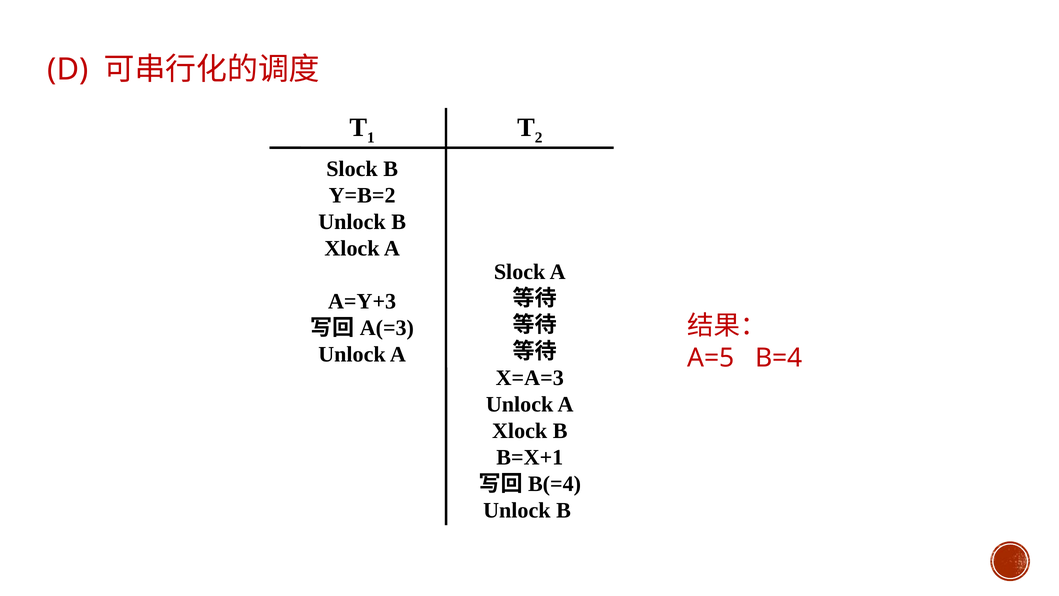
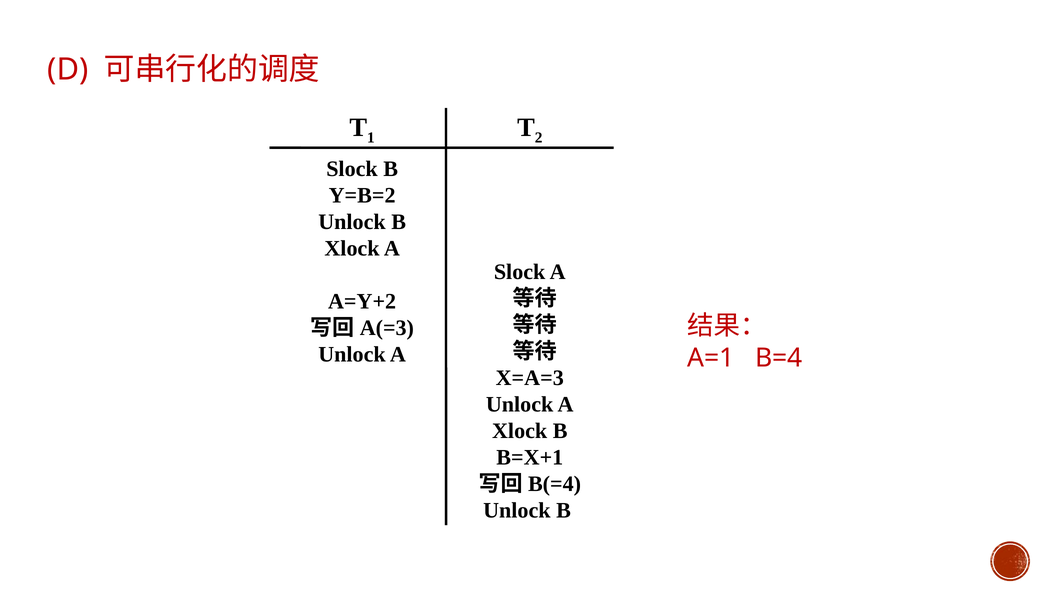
A=Y+3: A=Y+3 -> A=Y+2 (362, 301)
A=5: A=5 -> A=1 (711, 358)
